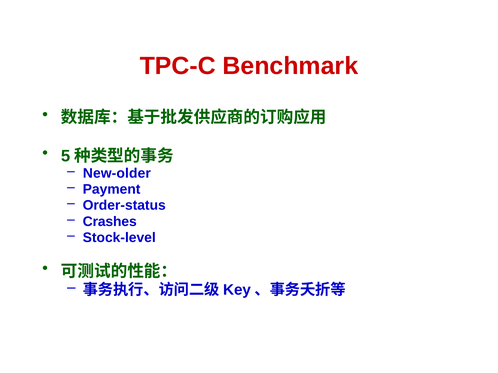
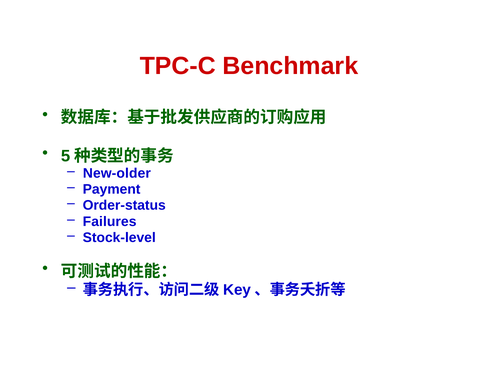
Crashes: Crashes -> Failures (110, 222)
